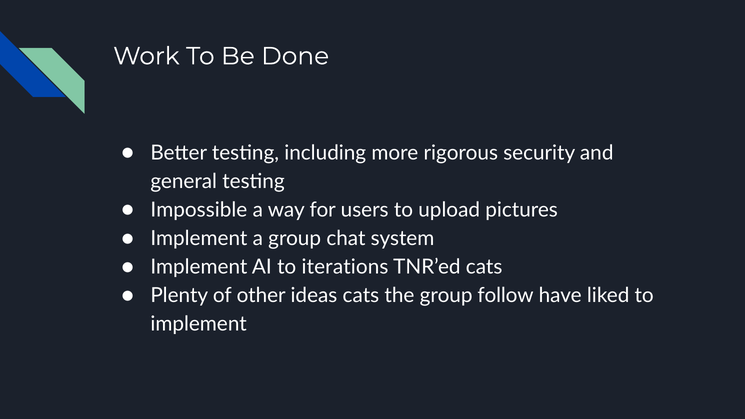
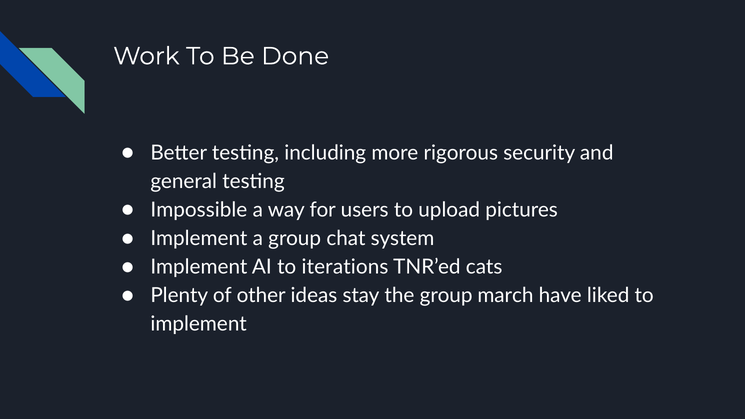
ideas cats: cats -> stay (361, 296)
follow: follow -> march (505, 296)
